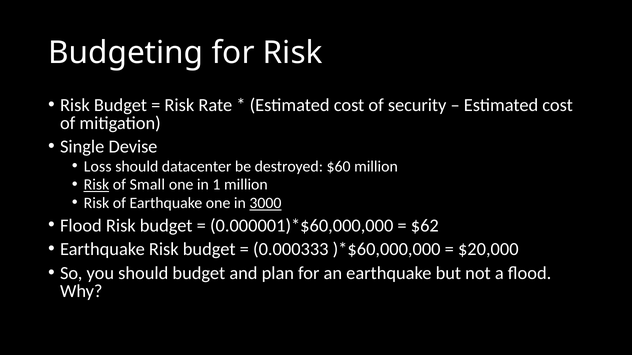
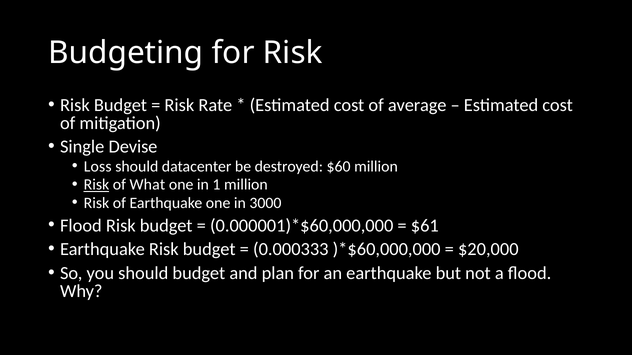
security: security -> average (417, 105)
Small: Small -> What (147, 185)
3000 underline: present -> none (265, 203)
$62: $62 -> $61 (425, 226)
